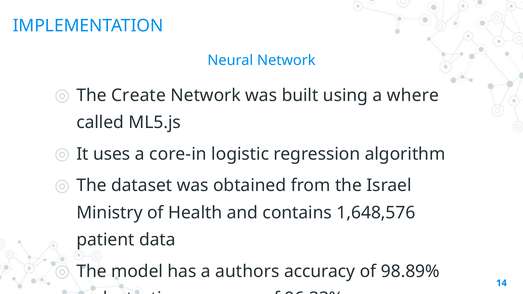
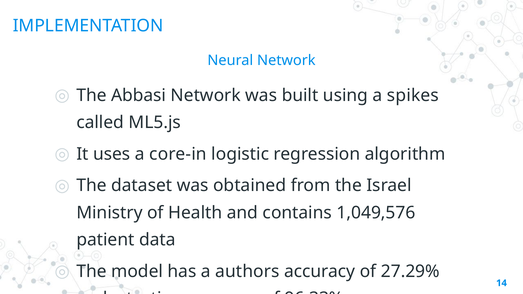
Create: Create -> Abbasi (139, 95)
where: where -> spikes (413, 95)
1,648,576: 1,648,576 -> 1,049,576 (376, 213)
98.89%: 98.89% -> 27.29% (410, 272)
